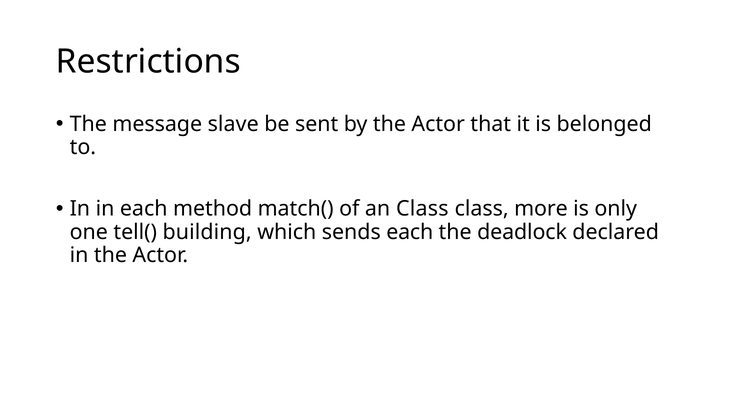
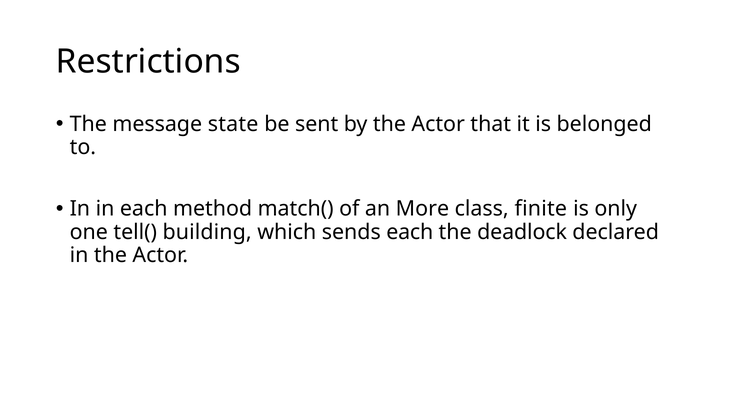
slave: slave -> state (233, 124)
an Class: Class -> More (422, 209)
more: more -> finite (541, 209)
